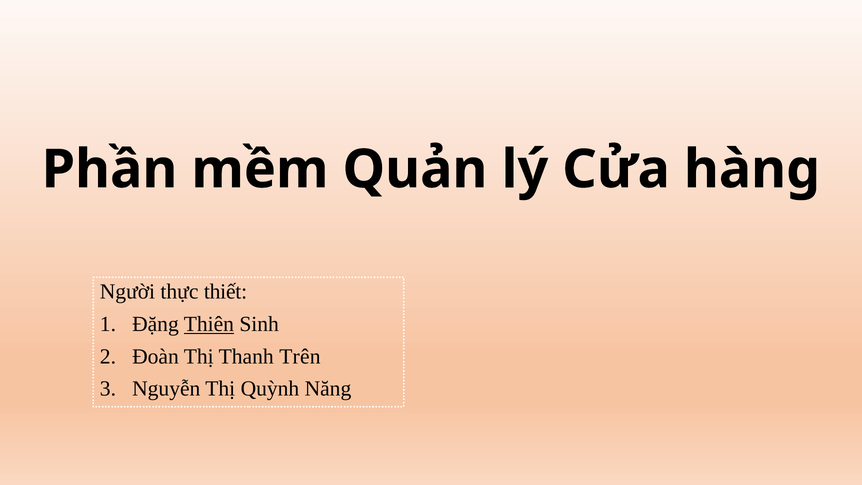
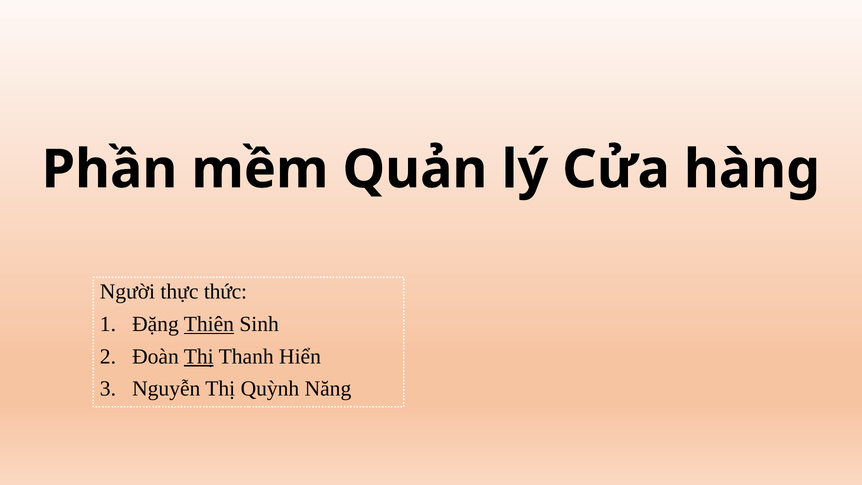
thiết: thiết -> thức (225, 292)
Thị underline: none -> present (199, 356)
Trên: Trên -> Hiển (300, 356)
